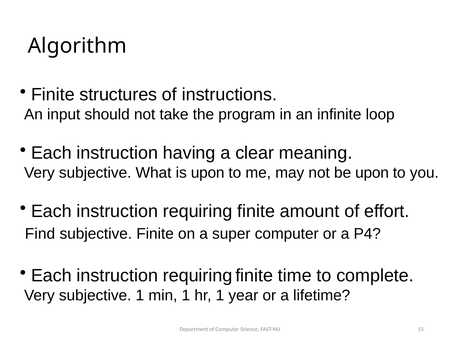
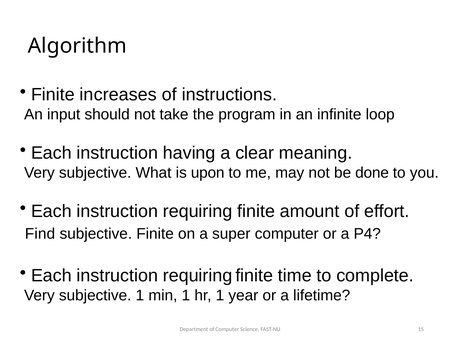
structures: structures -> increases (118, 95)
be upon: upon -> done (372, 173)
